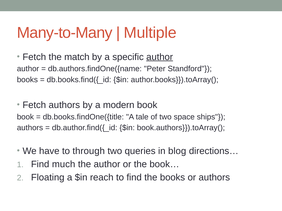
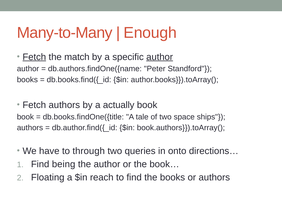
Multiple: Multiple -> Enough (150, 33)
Fetch underline: none -> present (34, 57)
modern: modern -> actually (119, 105)
blog: blog -> onto (177, 151)
much: much -> being (64, 165)
